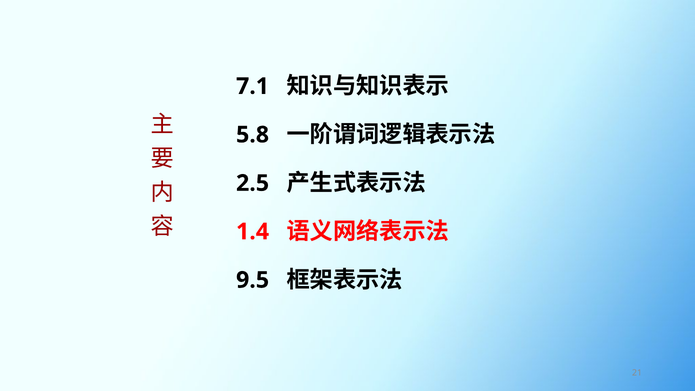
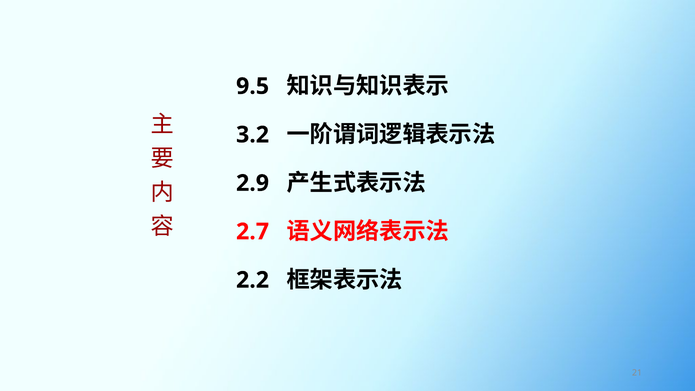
7.1: 7.1 -> 9.5 (253, 86)
5.8: 5.8 -> 3.2 (253, 135)
2.5: 2.5 -> 2.9 (253, 183)
1.4: 1.4 -> 2.7 (253, 232)
9.5: 9.5 -> 2.2 (253, 280)
